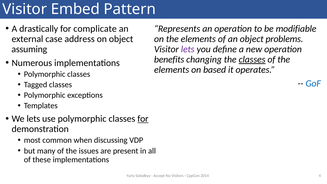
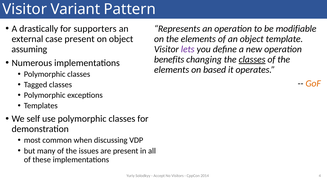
Embed: Embed -> Variant (75, 9)
complicate: complicate -> supporters (95, 29)
case address: address -> present (80, 39)
problems: problems -> template (284, 39)
GoF colour: blue -> orange (313, 83)
We lets: lets -> self (33, 119)
for underline: present -> none (143, 119)
